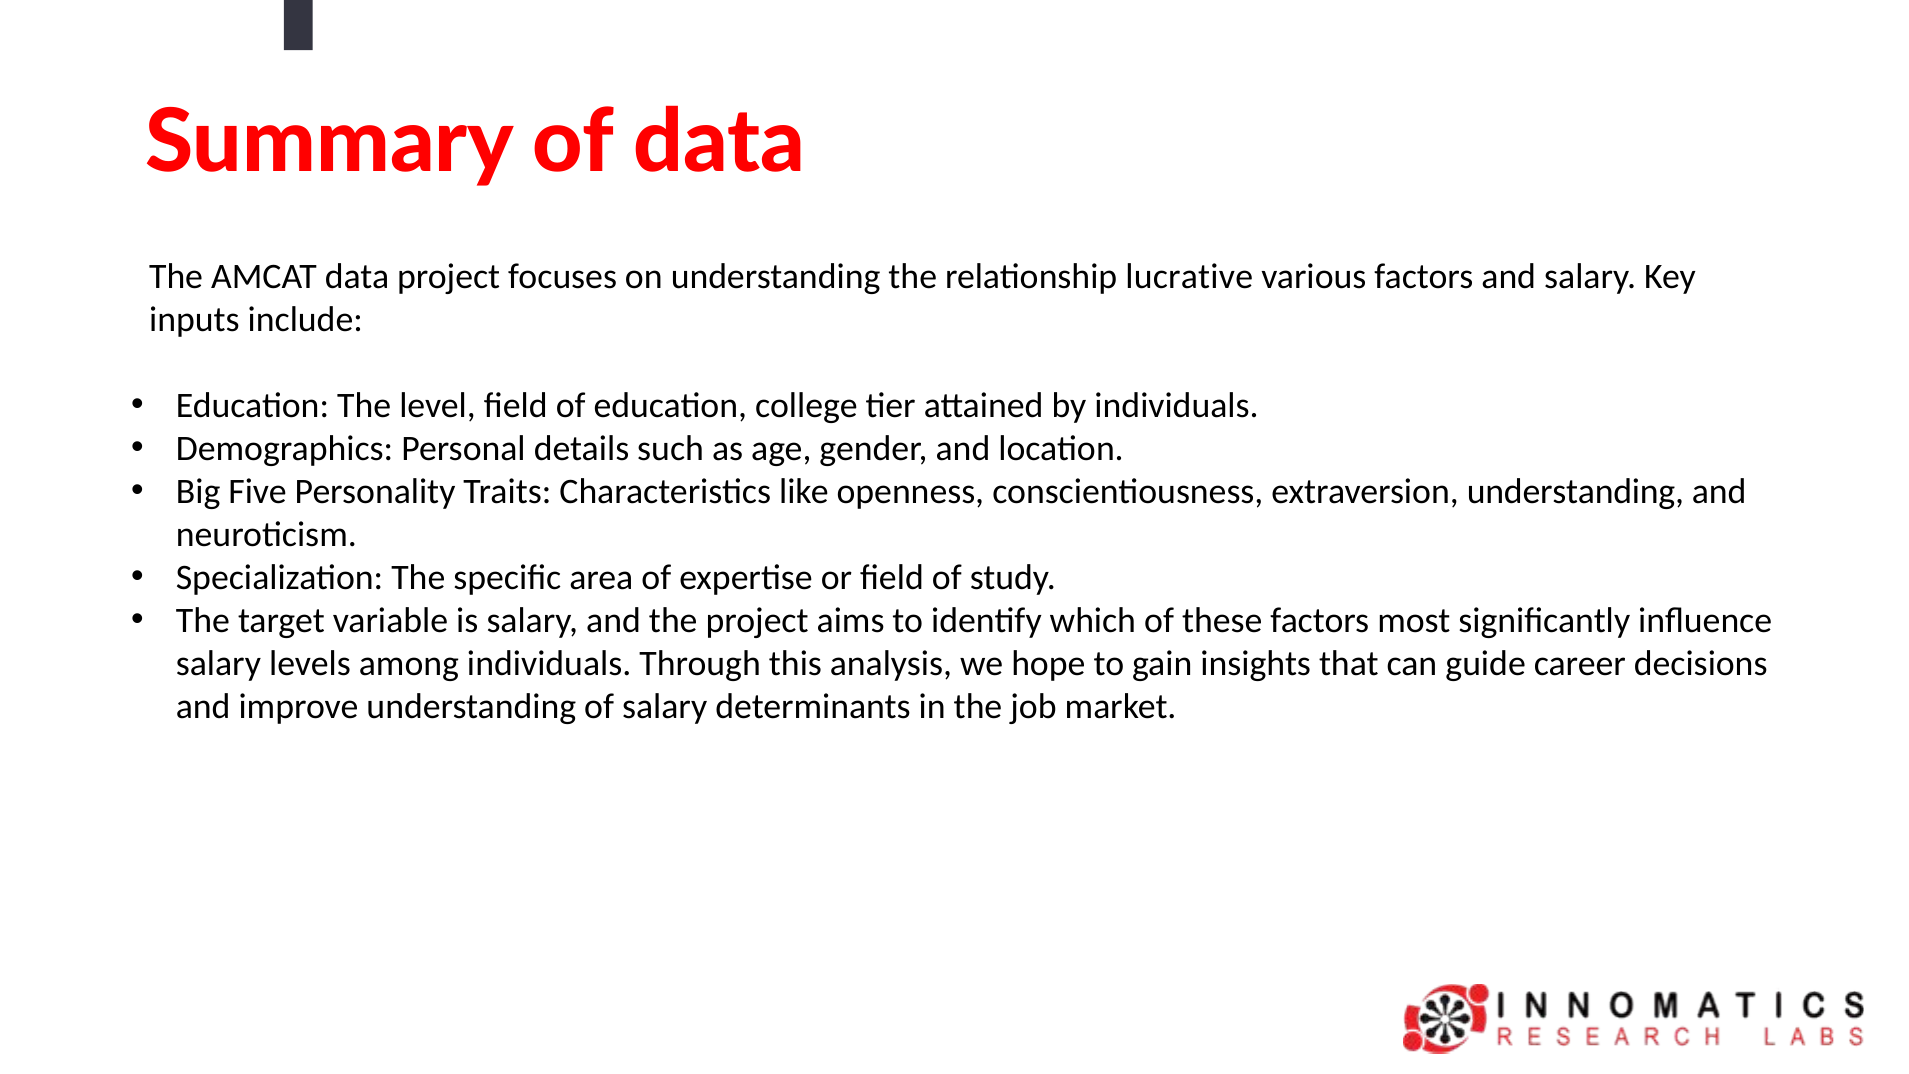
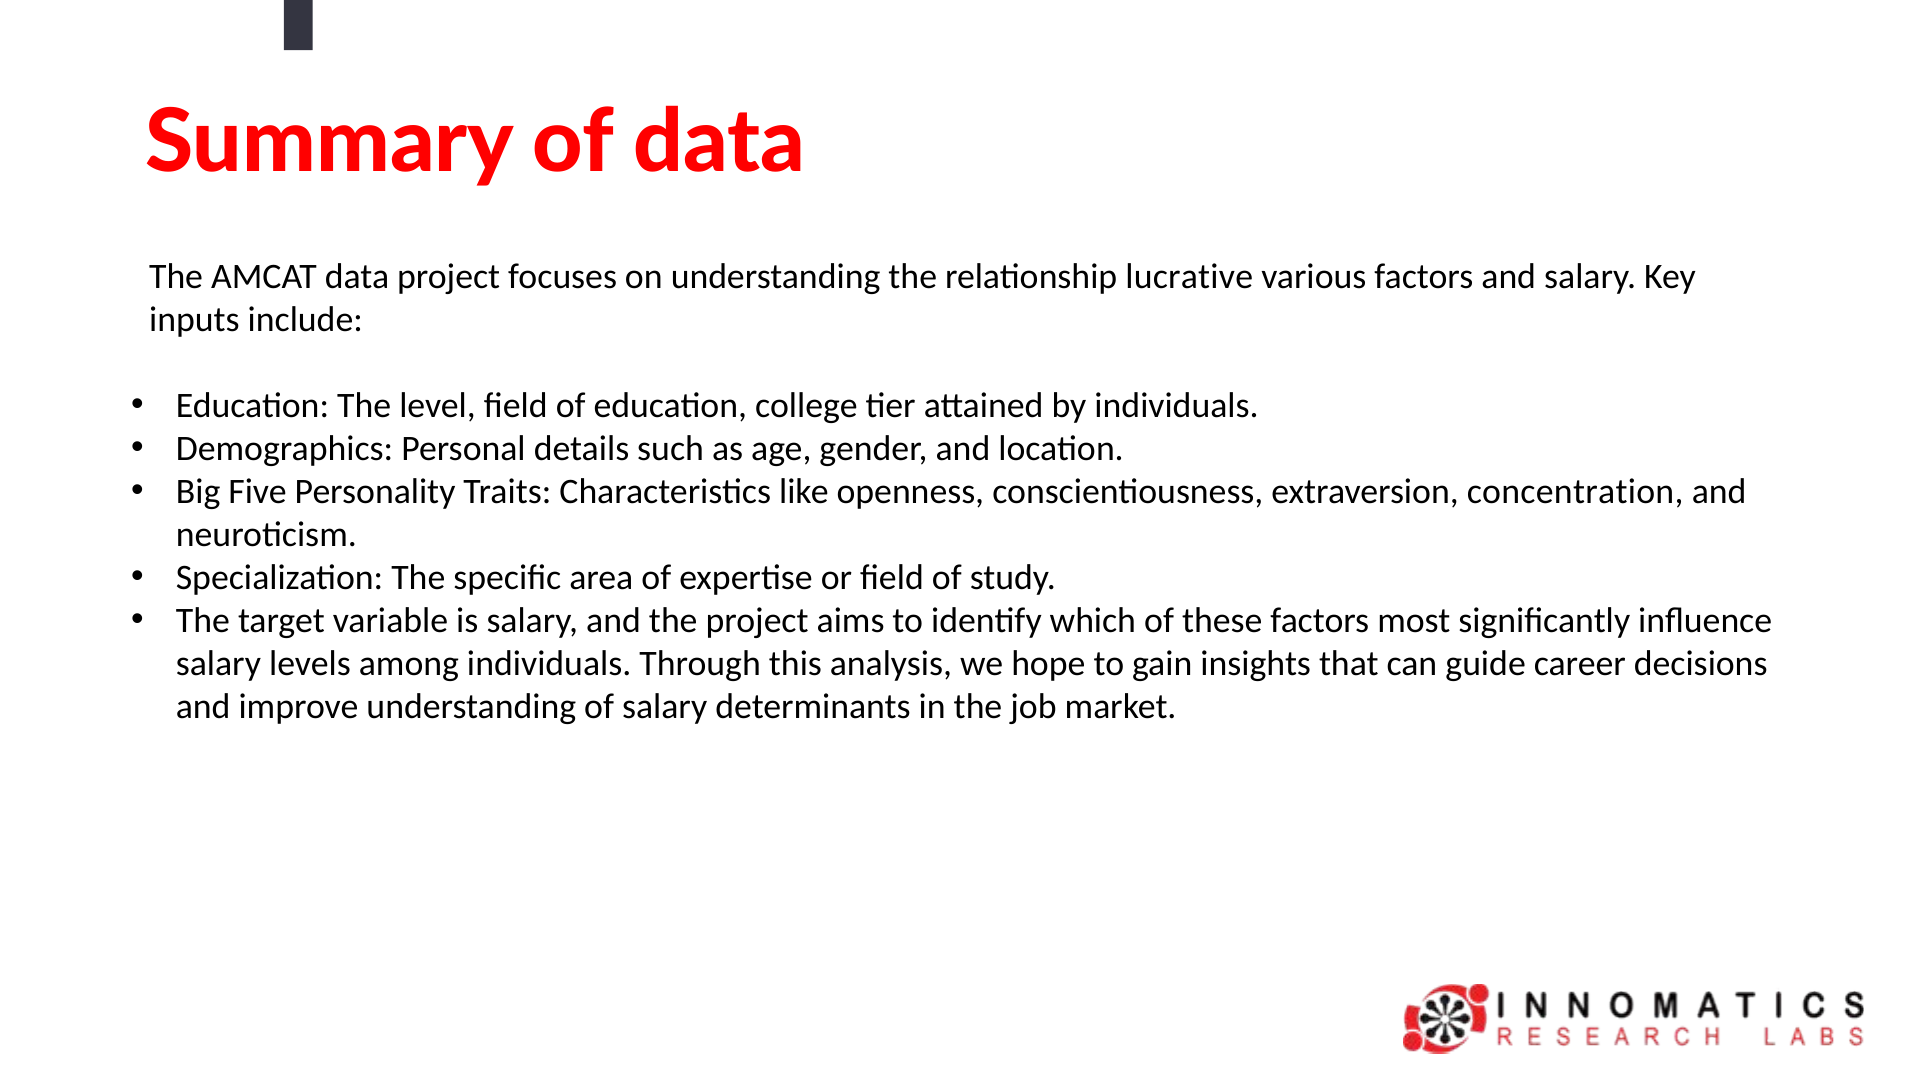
extraversion understanding: understanding -> concentration (1575, 492)
